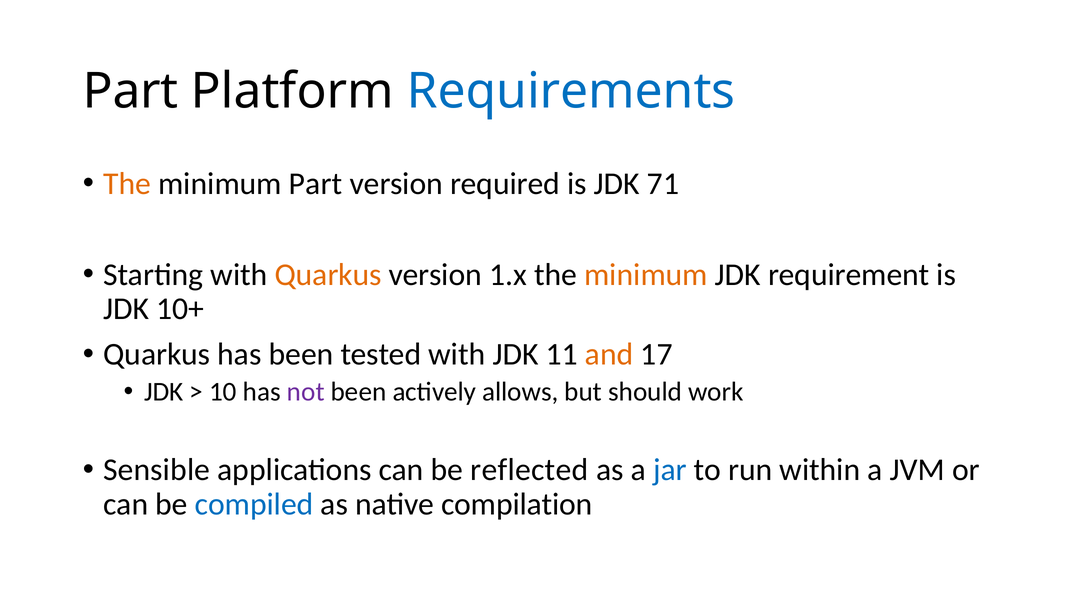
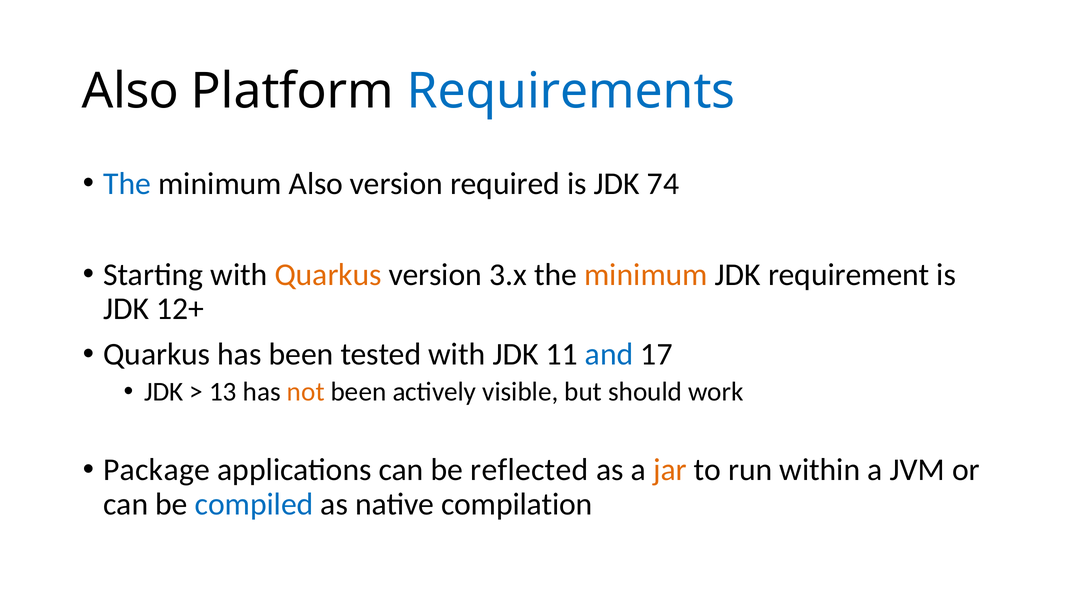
Part: Part -> Also (131, 91)
The colour: orange -> blue (127, 184)
minimum Part: Part -> Also (316, 184)
71: 71 -> 74 (663, 184)
1.x: 1.x -> 3.x (508, 275)
10+: 10+ -> 12+ (180, 309)
and colour: orange -> blue (609, 355)
10: 10 -> 13 (223, 392)
not colour: purple -> orange (306, 392)
allows: allows -> visible (520, 392)
Sensible: Sensible -> Package (157, 470)
jar colour: blue -> orange (670, 470)
